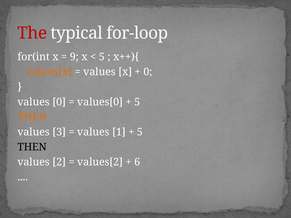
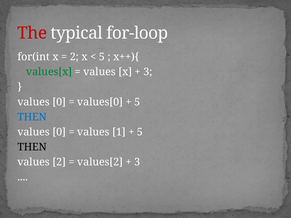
9: 9 -> 2 (74, 57)
values[x colour: orange -> green (49, 72)
0: 0 -> 3 (148, 72)
THEN colour: orange -> blue (32, 117)
3: 3 -> 0 (59, 132)
6: 6 -> 3 (137, 162)
